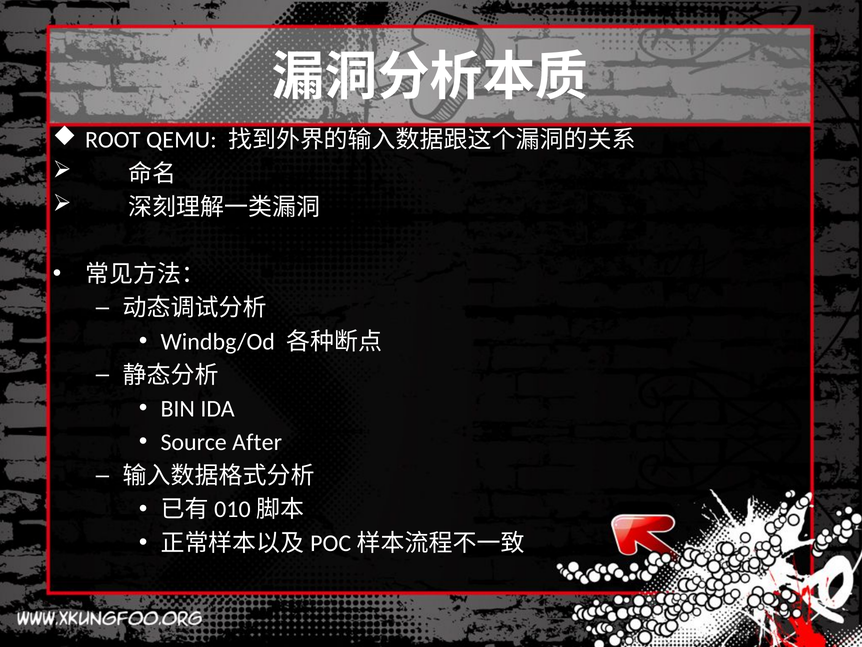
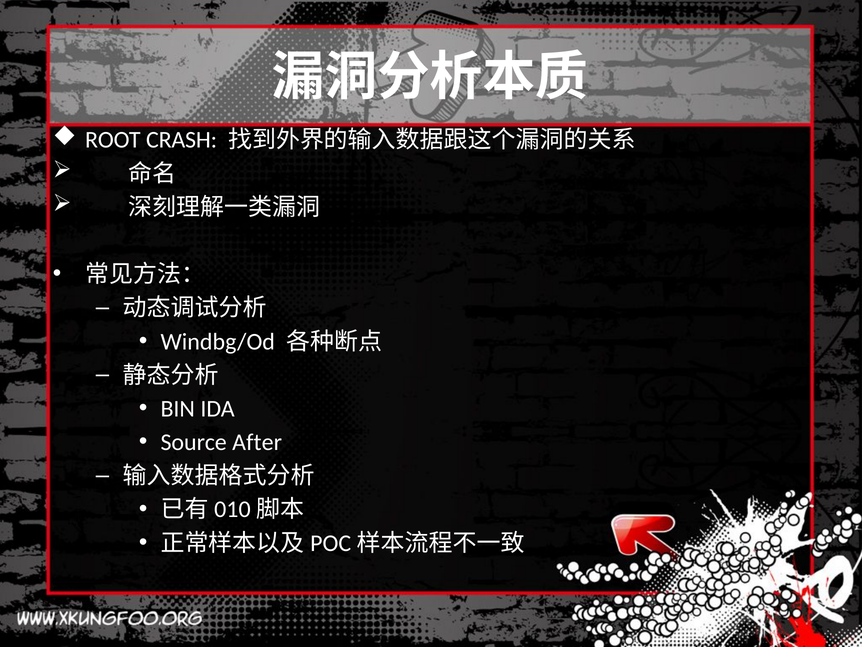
QEMU: QEMU -> CRASH (182, 140)
